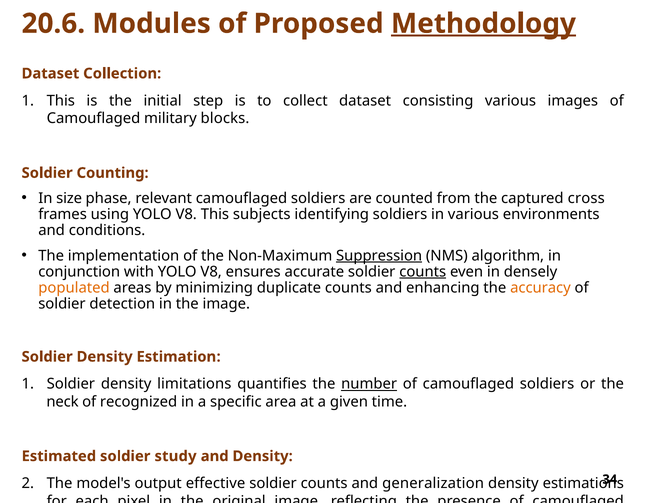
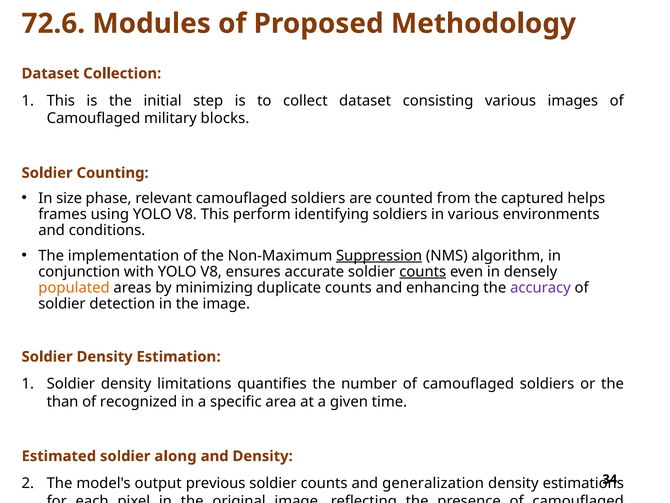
20.6: 20.6 -> 72.6 (53, 24)
Methodology underline: present -> none (483, 24)
cross: cross -> helps (586, 198)
subjects: subjects -> perform (262, 214)
accuracy colour: orange -> purple (540, 288)
number underline: present -> none (369, 384)
neck: neck -> than (63, 401)
study: study -> along (176, 456)
effective: effective -> previous (216, 483)
